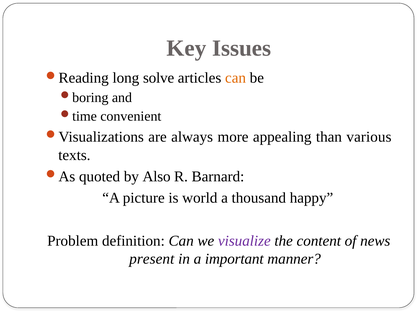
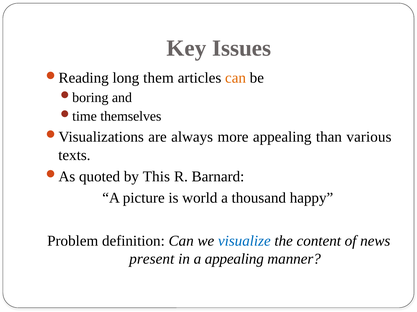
solve: solve -> them (158, 78)
convenient: convenient -> themselves (131, 116)
Also: Also -> This (156, 177)
visualize colour: purple -> blue (244, 241)
a important: important -> appealing (234, 259)
